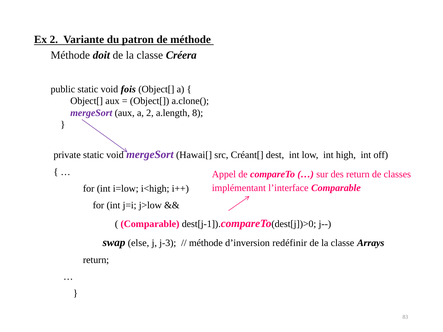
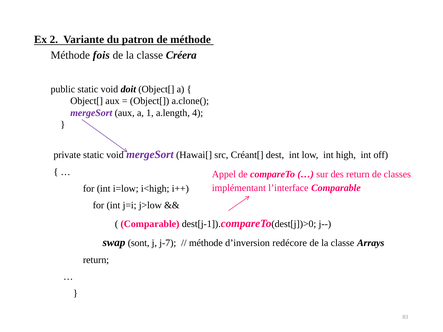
doit: doit -> fois (101, 55)
fois: fois -> doit (128, 89)
a 2: 2 -> 1 (150, 113)
8: 8 -> 4 (198, 113)
else: else -> sont (139, 243)
j-3: j-3 -> j-7 (168, 243)
redéfinir: redéfinir -> redécore (290, 243)
